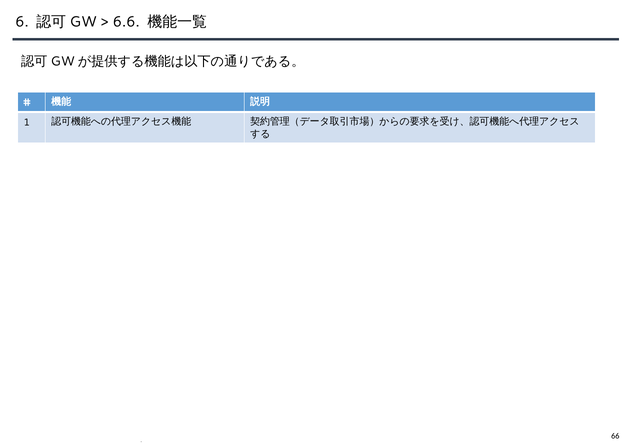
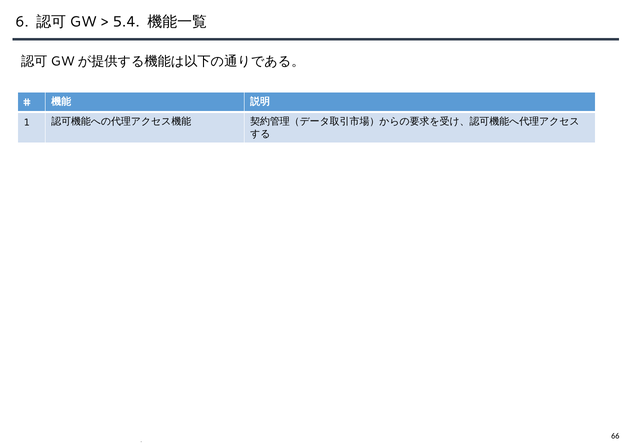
6.6: 6.6 -> 5.4 (126, 22)
